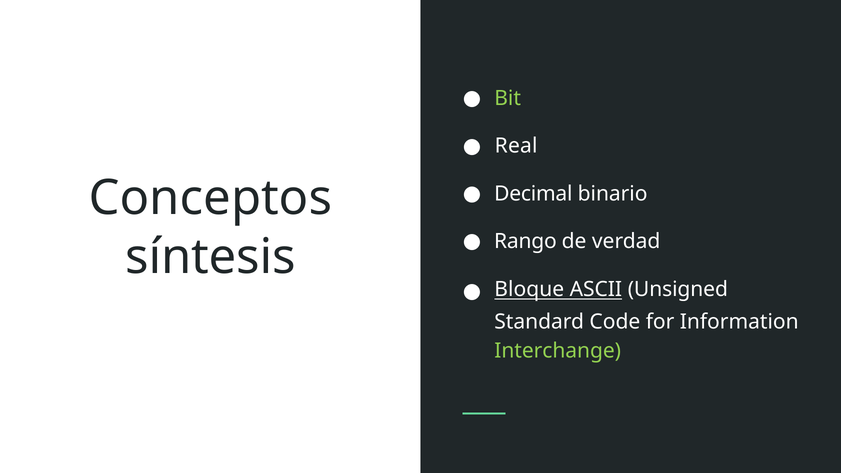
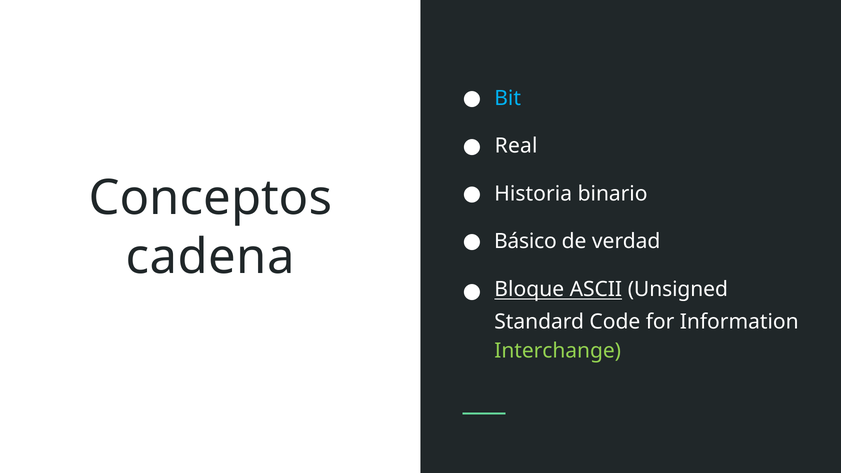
Bit colour: light green -> light blue (508, 98)
Decimal: Decimal -> Historia (533, 194)
Rango: Rango -> Básico (525, 241)
síntesis: síntesis -> cadena (210, 257)
